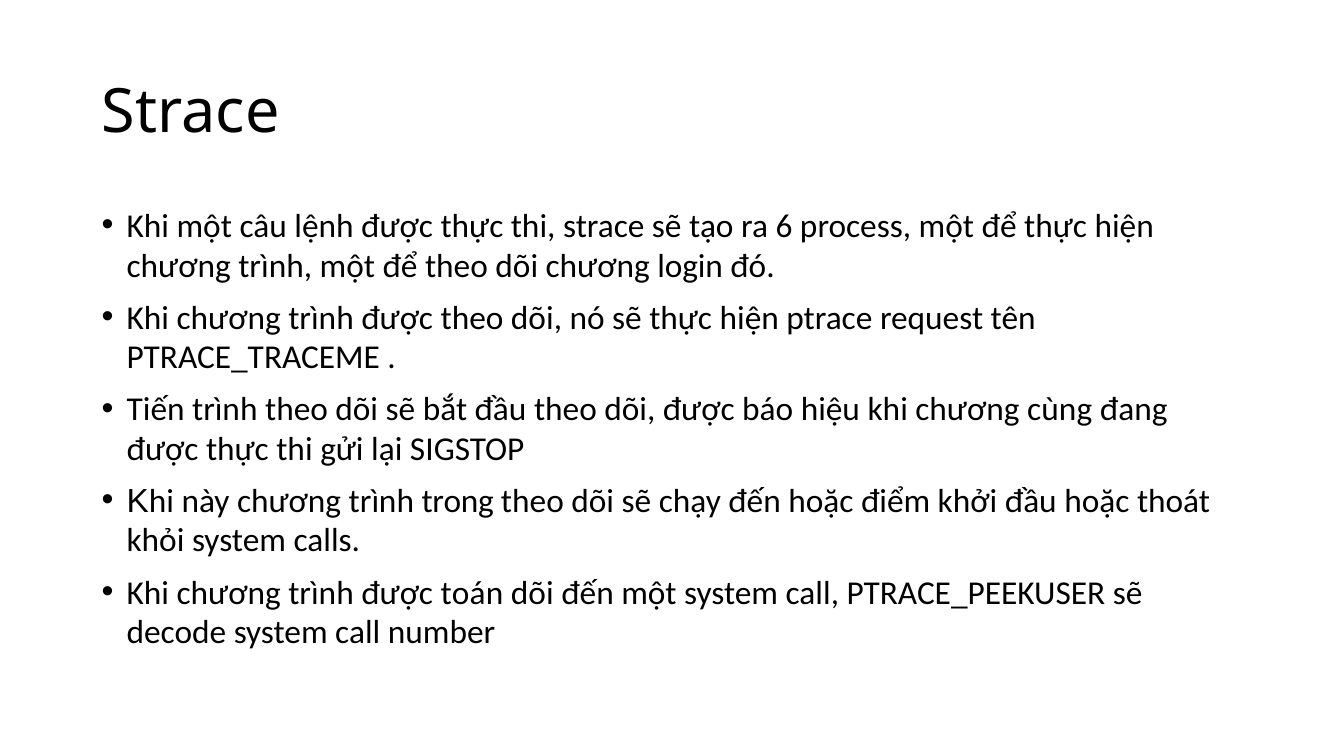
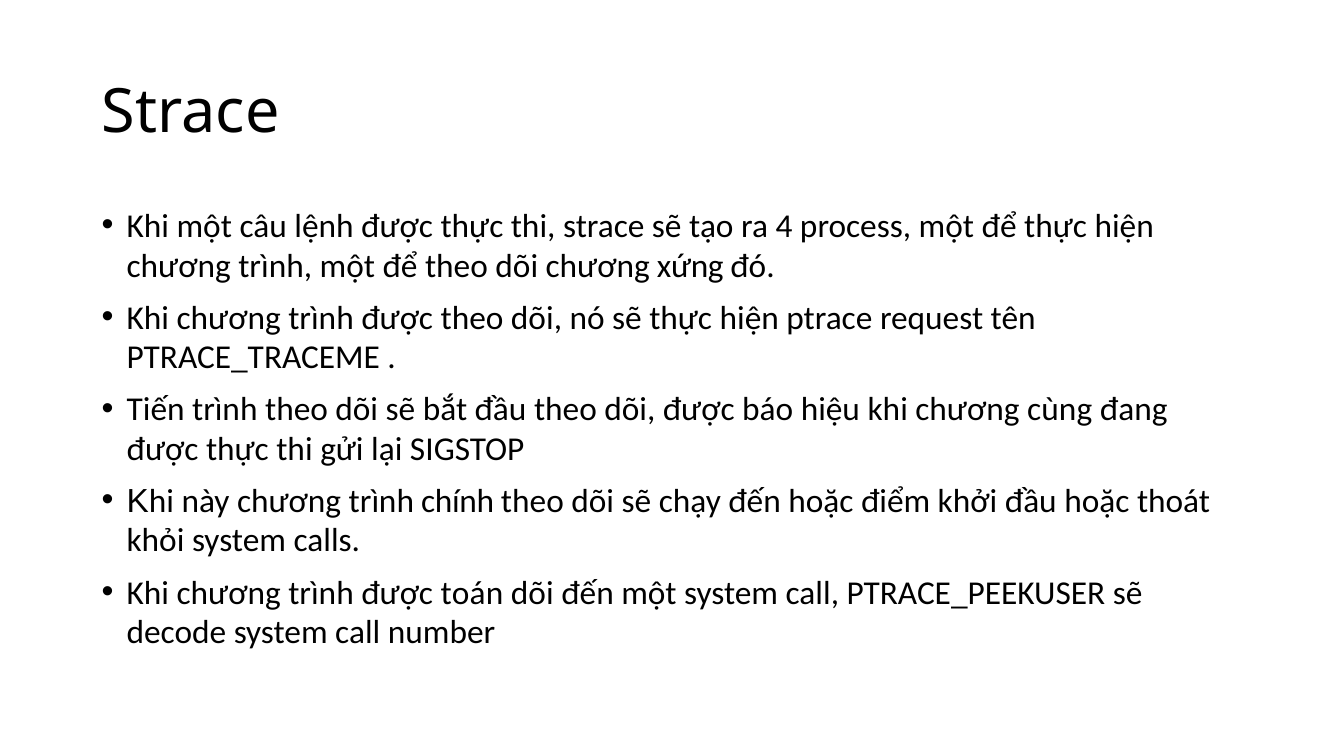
6: 6 -> 4 (784, 227)
login: login -> xứng (690, 266)
trong: trong -> chính (458, 502)
